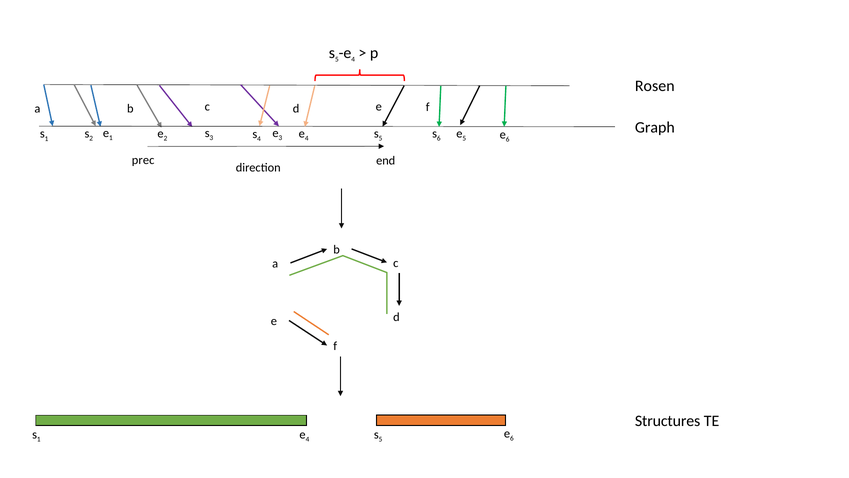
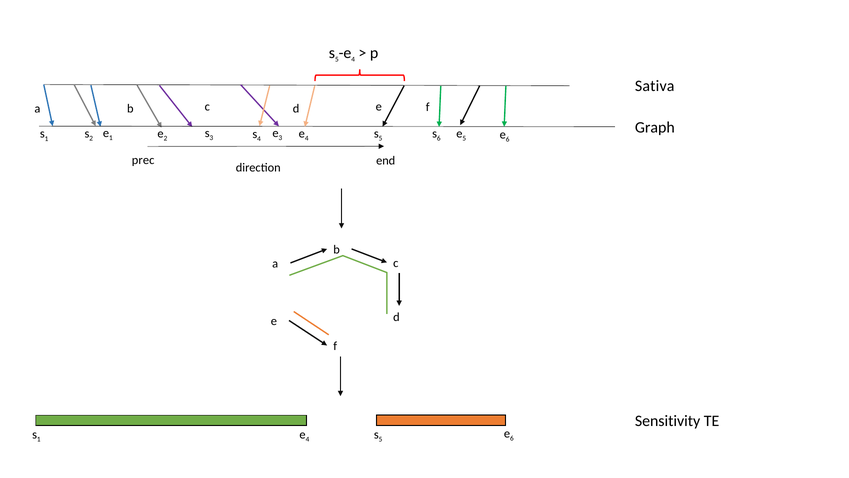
Rosen: Rosen -> Sativa (655, 86)
Structures: Structures -> Sensitivity (668, 420)
